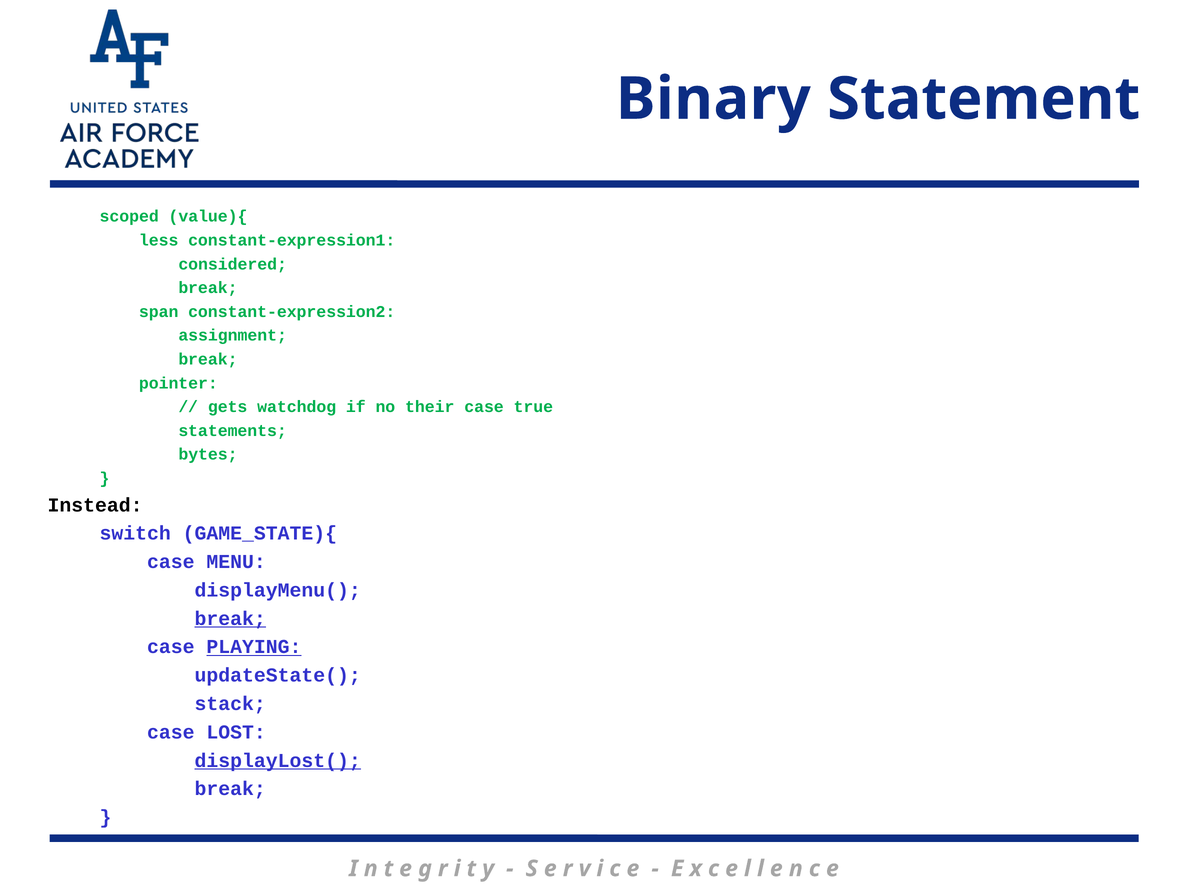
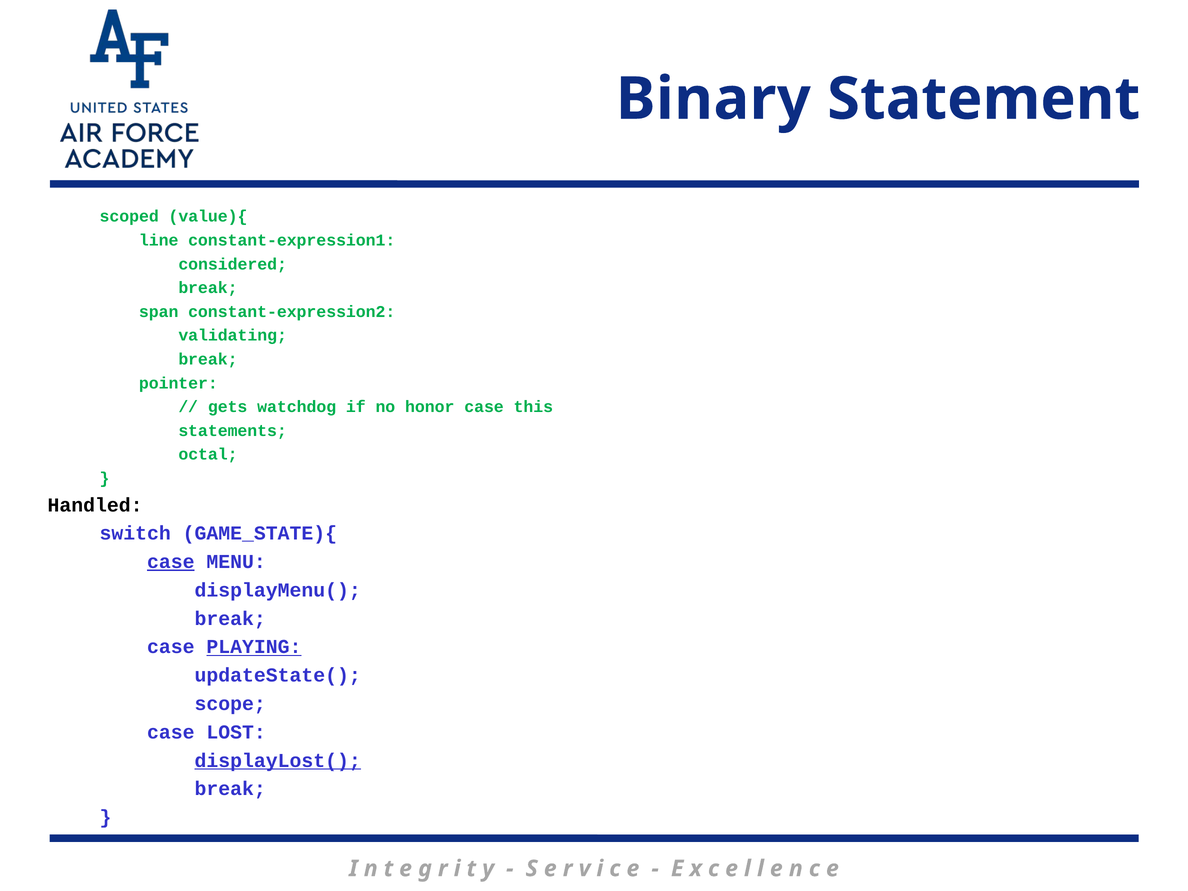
less: less -> line (159, 240)
assignment: assignment -> validating (233, 336)
their: their -> honor (430, 407)
true: true -> this (533, 407)
bytes: bytes -> octal (208, 455)
Instead: Instead -> Handled (95, 505)
case underline: none -> present (171, 562)
break underline: present -> none (230, 619)
stack: stack -> scope (230, 704)
